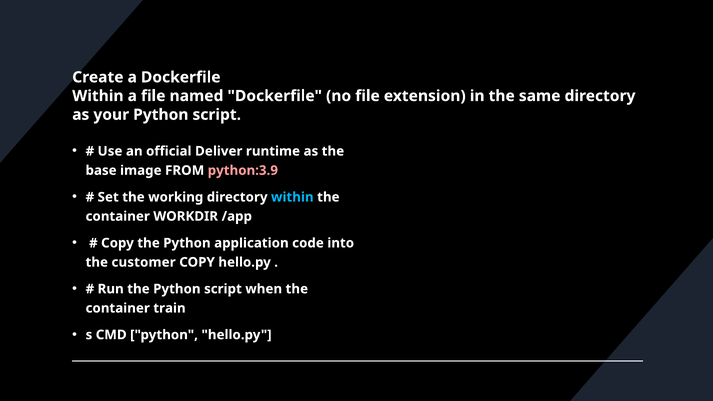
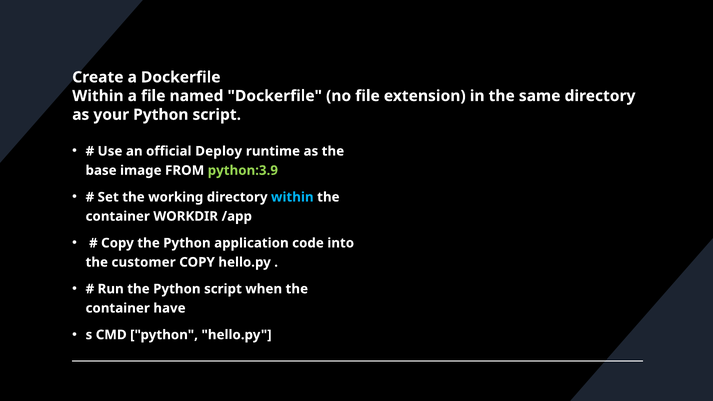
Deliver: Deliver -> Deploy (219, 151)
python:3.9 colour: pink -> light green (243, 170)
train: train -> have (169, 308)
